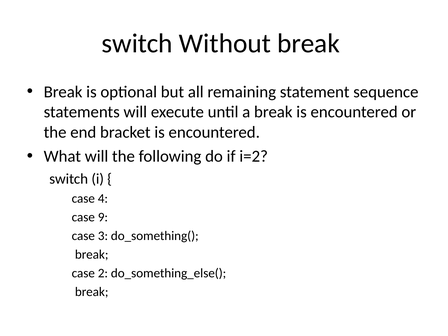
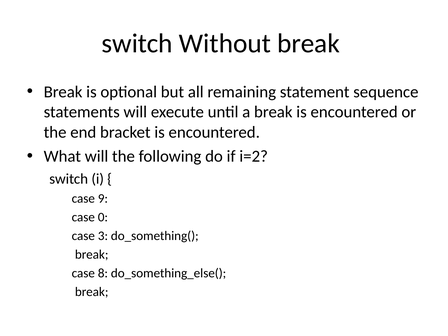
4: 4 -> 9 (103, 198)
9: 9 -> 0 (103, 217)
2: 2 -> 8 (103, 273)
